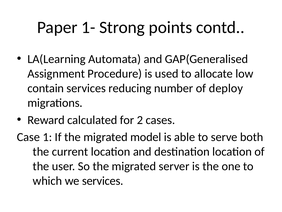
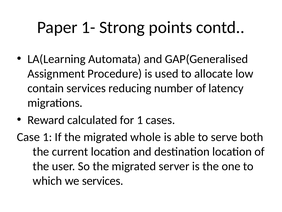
deploy: deploy -> latency (226, 88)
for 2: 2 -> 1 (140, 120)
model: model -> whole (146, 137)
